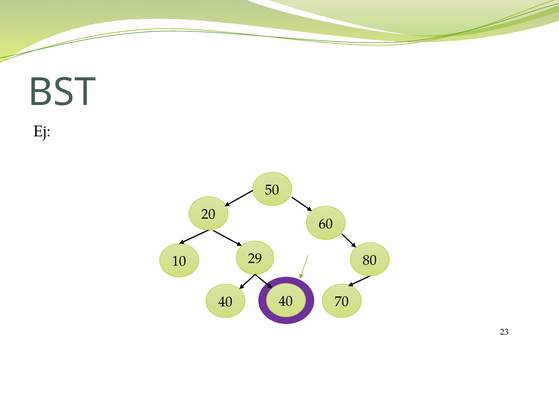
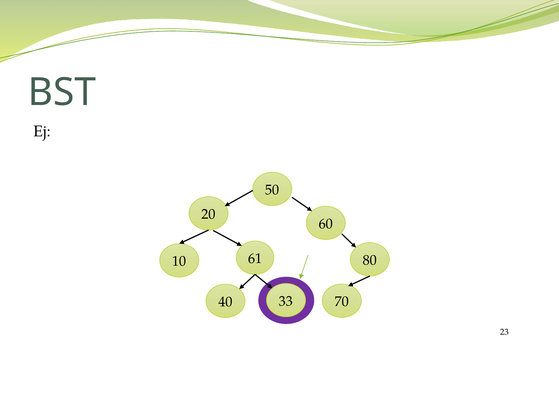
29: 29 -> 61 (255, 259)
40 40: 40 -> 33 (286, 301)
